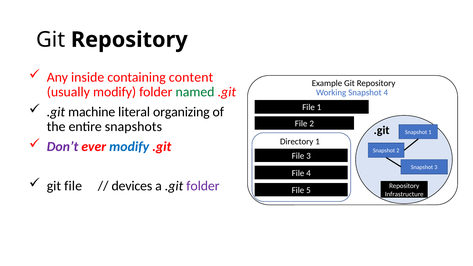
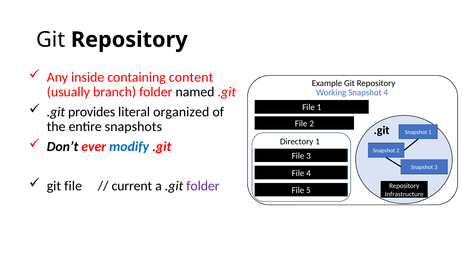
usually modify: modify -> branch (115, 92)
named colour: green -> black (195, 92)
machine: machine -> provides (92, 112)
organizing: organizing -> organized (181, 112)
Don’t colour: purple -> black (63, 147)
devices: devices -> current (132, 186)
